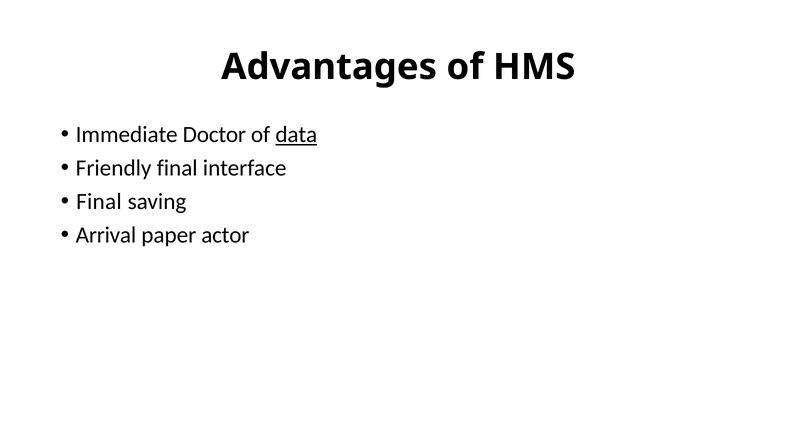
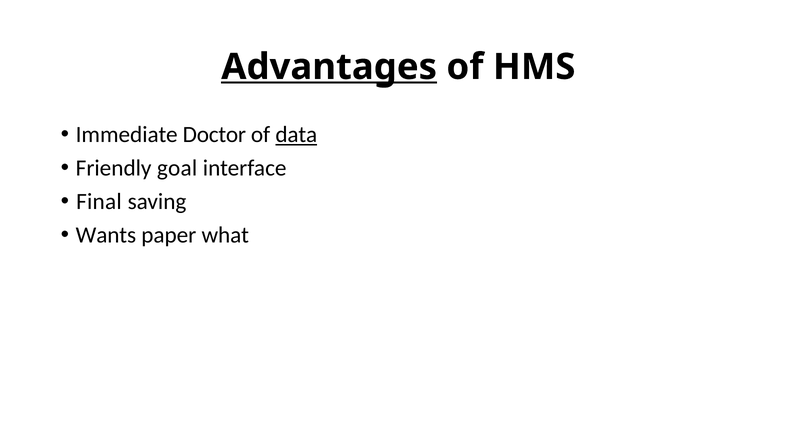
Advantages underline: none -> present (329, 67)
Friendly final: final -> goal (177, 168)
Arrival: Arrival -> Wants (106, 235)
actor: actor -> what (225, 235)
